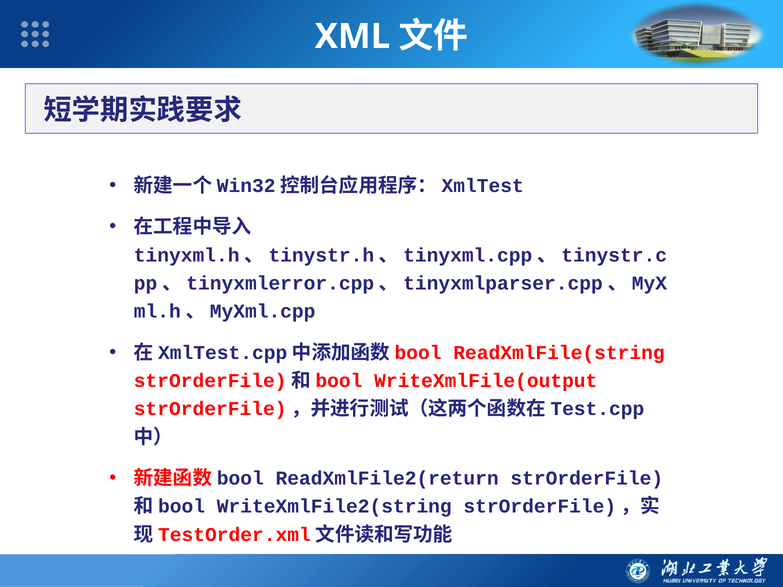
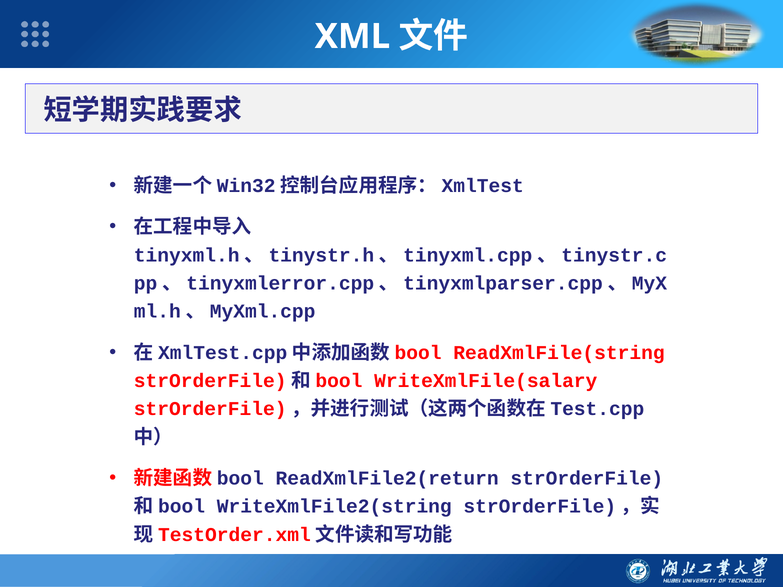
WriteXmlFile(output: WriteXmlFile(output -> WriteXmlFile(salary (486, 381)
